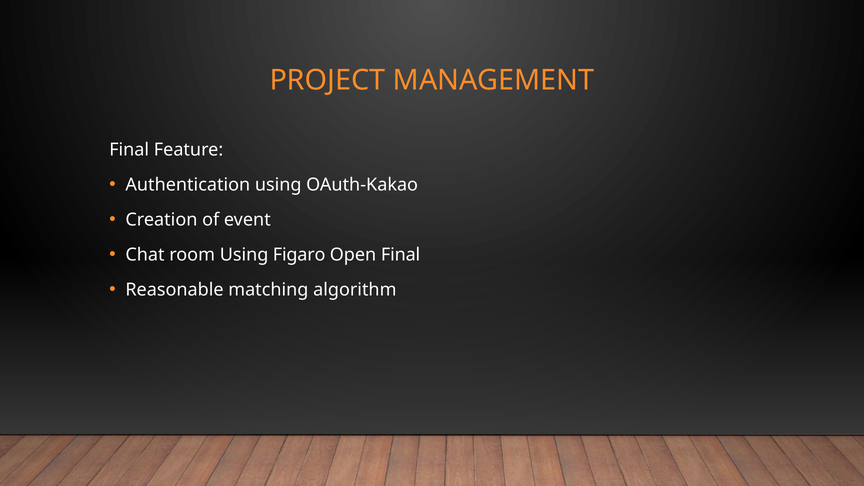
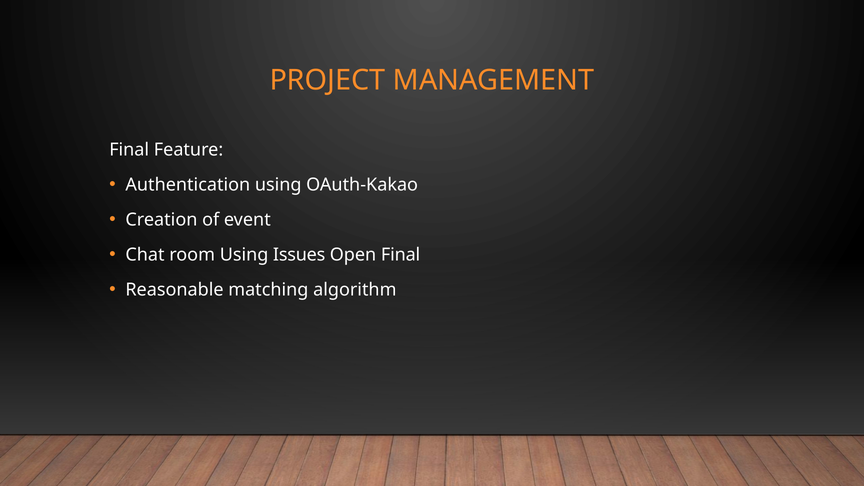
Figaro: Figaro -> Issues (299, 255)
